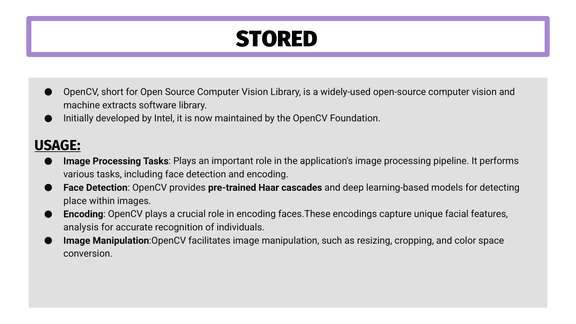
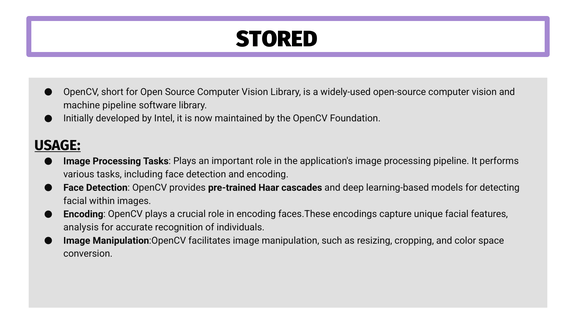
machine extracts: extracts -> pipeline (119, 105)
place: place -> facial (75, 201)
